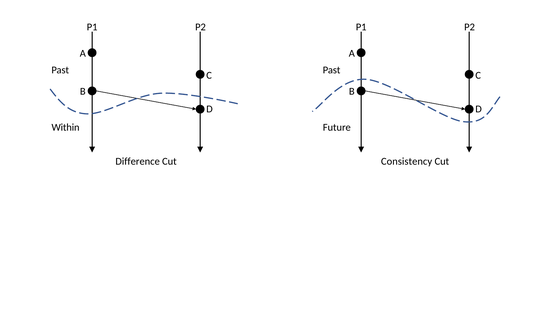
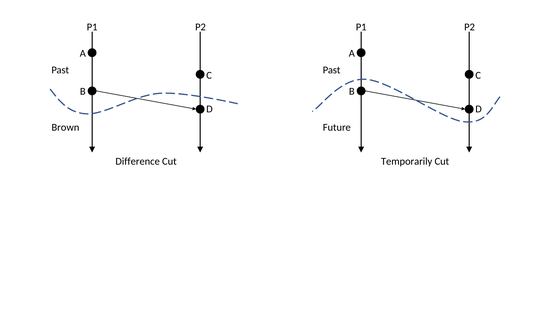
Within: Within -> Brown (65, 127)
Consistency: Consistency -> Temporarily (407, 161)
